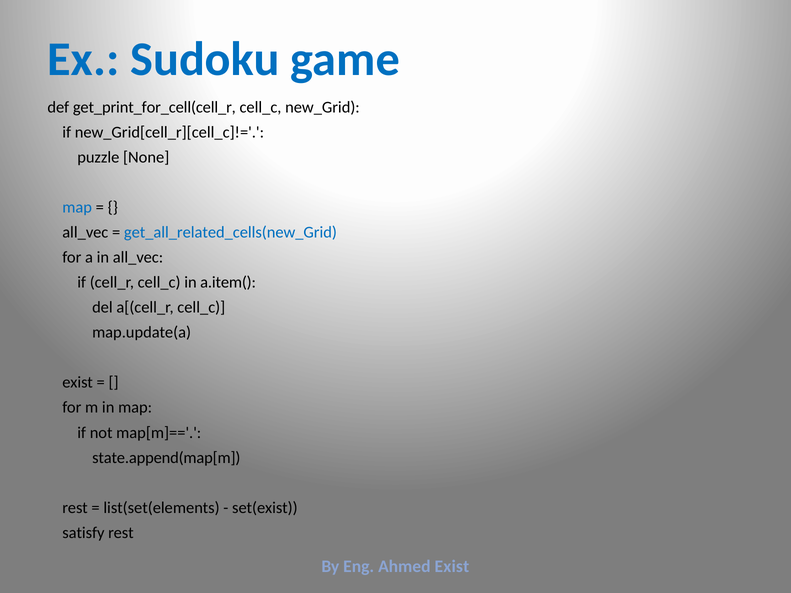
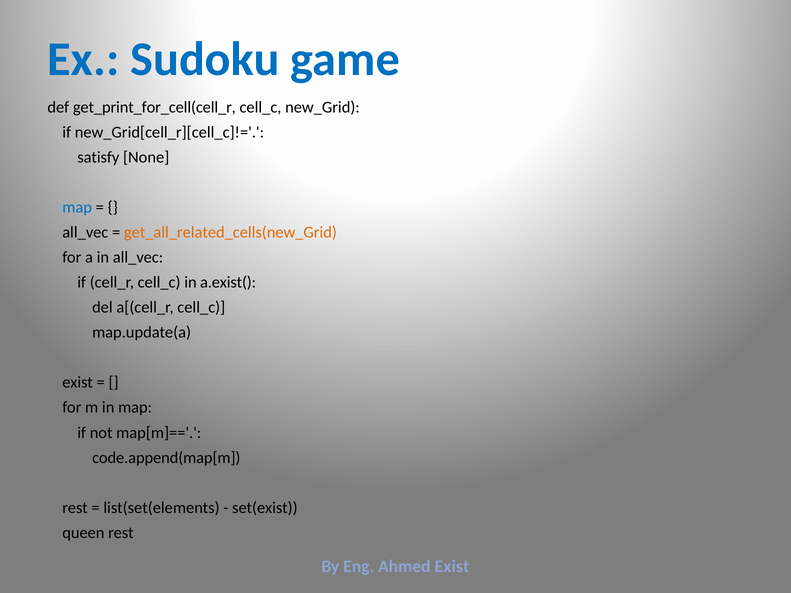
puzzle: puzzle -> satisfy (98, 157)
get_all_related_cells(new_Grid colour: blue -> orange (230, 232)
a.item(: a.item( -> a.exist( (228, 283)
state.append(map[m: state.append(map[m -> code.append(map[m (166, 458)
satisfy: satisfy -> queen (83, 533)
